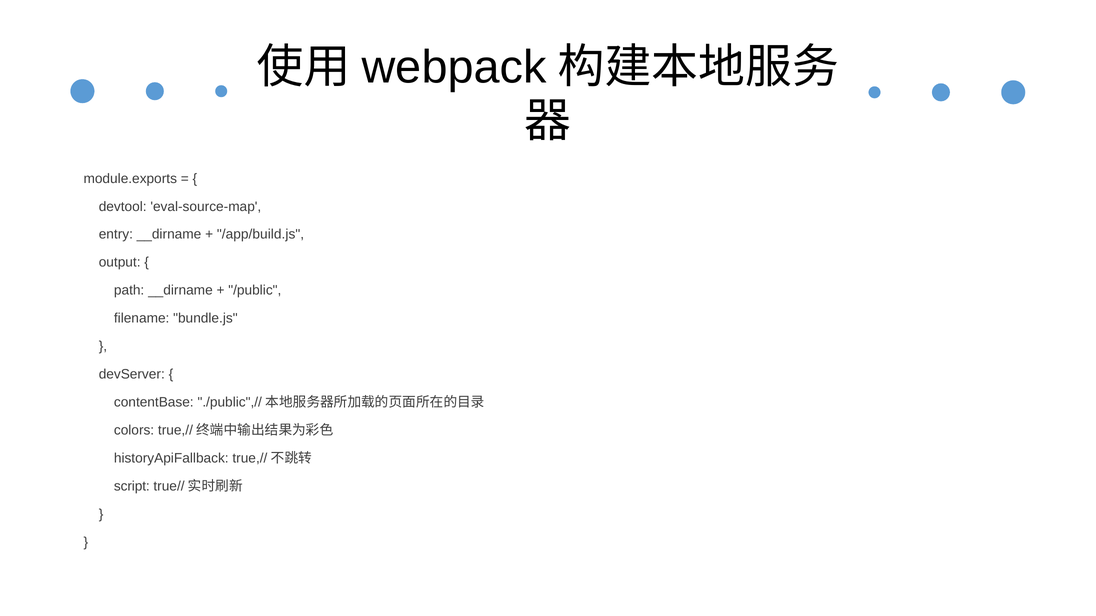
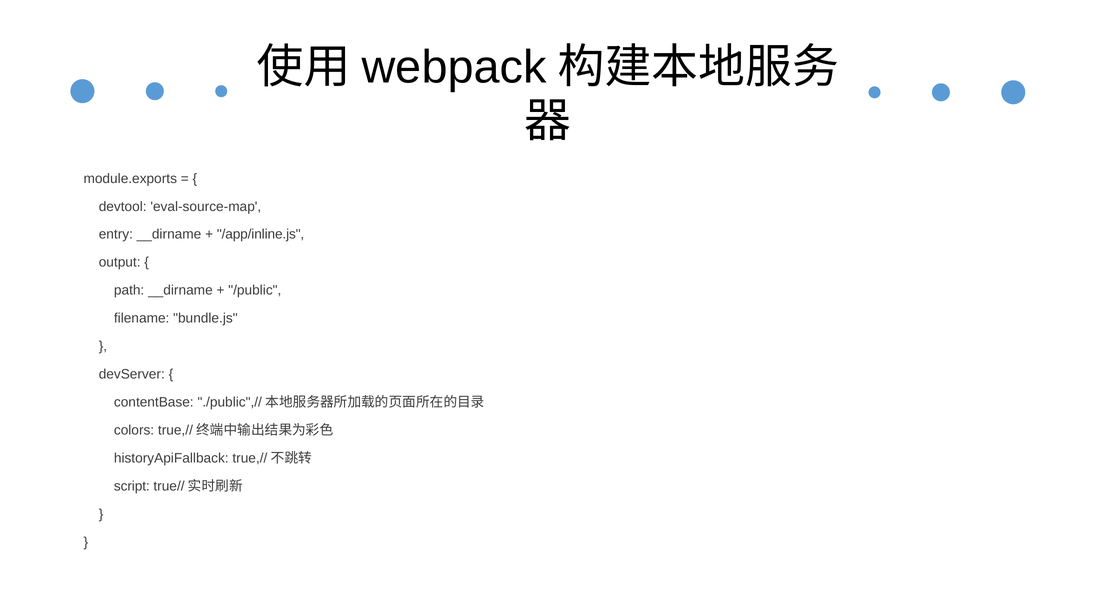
/app/build.js: /app/build.js -> /app/inline.js (261, 235)
